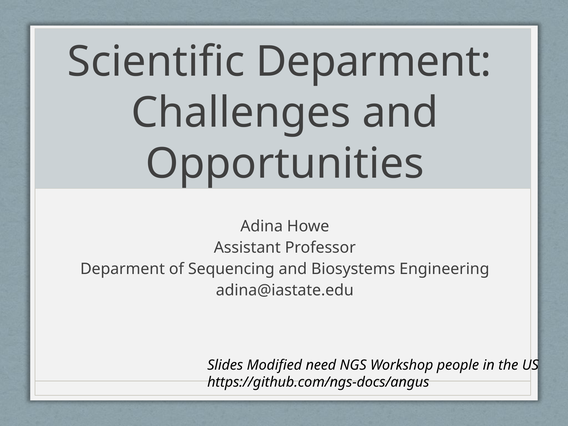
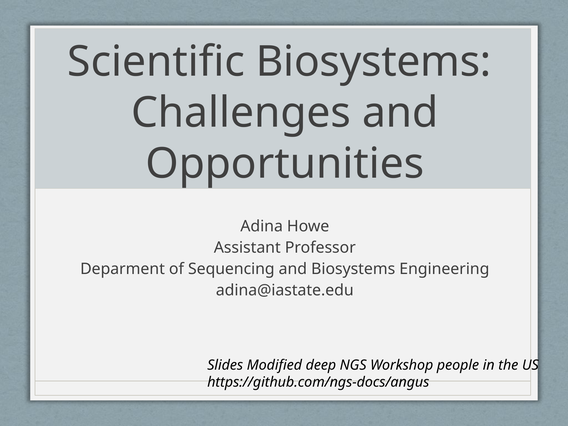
Scientific Deparment: Deparment -> Biosystems (374, 62)
need: need -> deep (321, 365)
